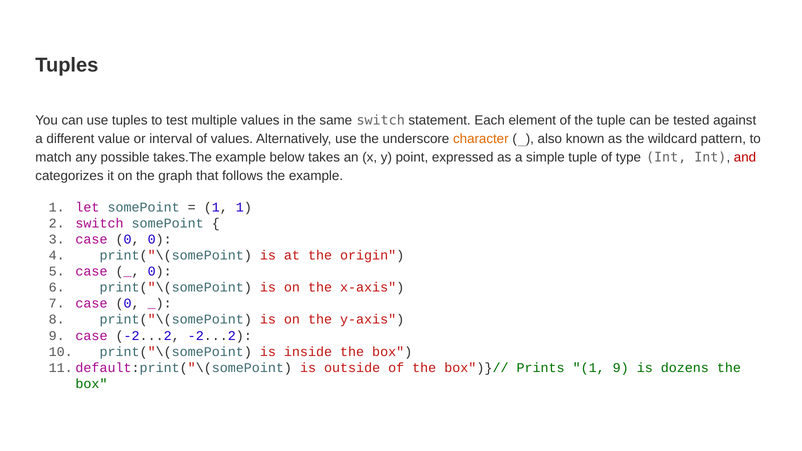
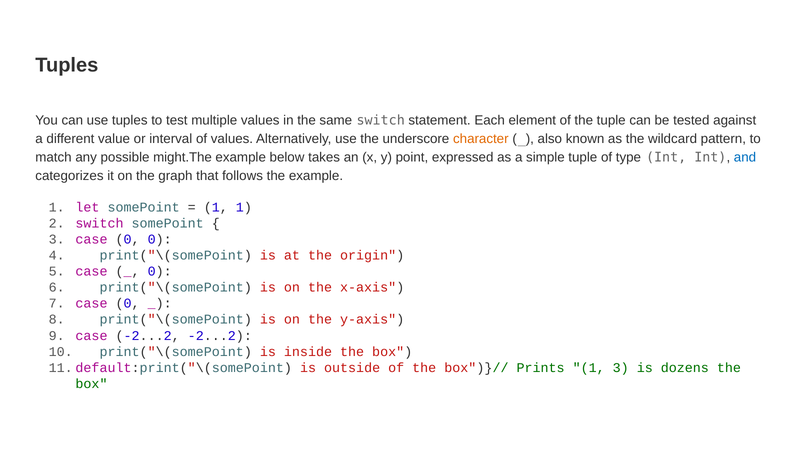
takes.The: takes.The -> might.The (183, 157)
and colour: red -> blue (745, 157)
1 9: 9 -> 3 (621, 368)
